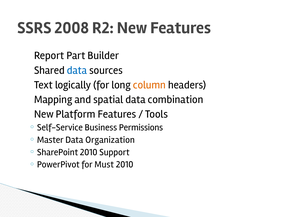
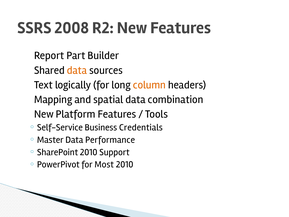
data colour: blue -> orange (77, 70)
Permissions: Permissions -> Credentials (141, 127)
Organization: Organization -> Performance (110, 140)
Must: Must -> Most (104, 164)
